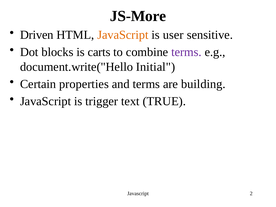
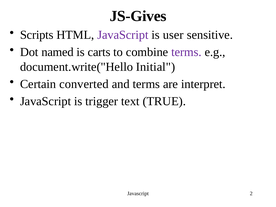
JS-More: JS-More -> JS-Gives (138, 16)
Driven: Driven -> Scripts (37, 35)
JavaScript colour: orange -> purple (123, 35)
blocks: blocks -> named (58, 52)
properties: properties -> converted (84, 84)
building: building -> interpret (203, 84)
